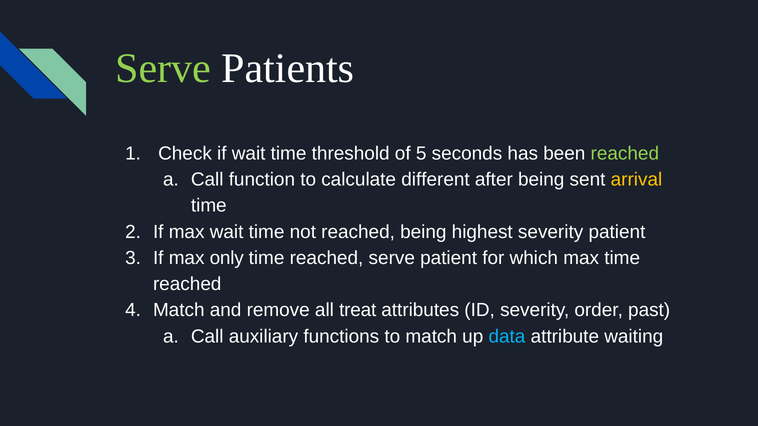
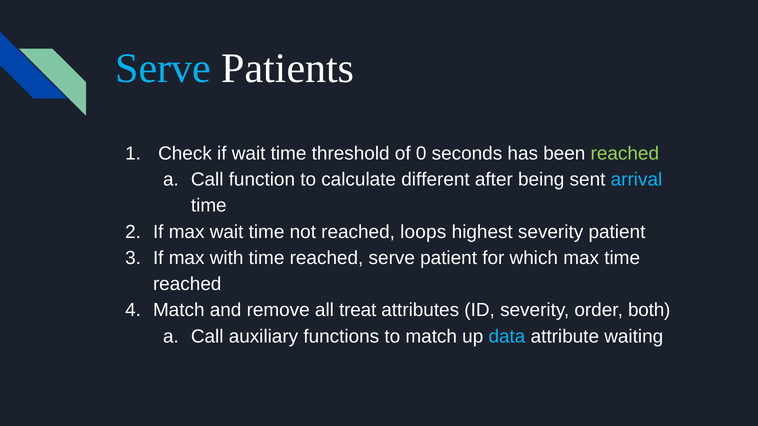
Serve colour: light green -> light blue (163, 68)
5: 5 -> 0 (421, 154)
arrival colour: yellow -> light blue (636, 180)
reached being: being -> loops (423, 232)
only: only -> with (227, 258)
past: past -> both (649, 310)
